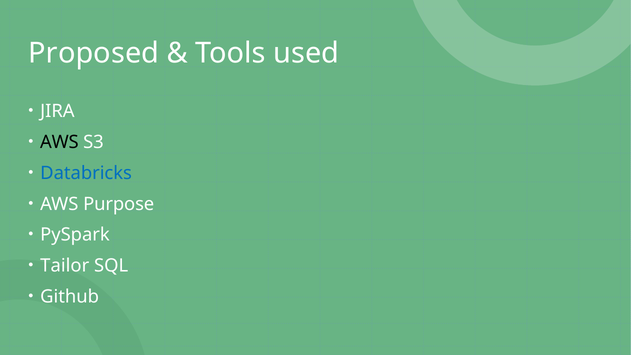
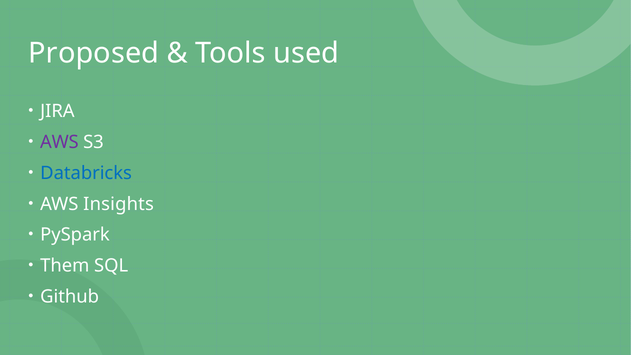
AWS colour: black -> purple (59, 142)
Purpose: Purpose -> Insights (119, 204)
Tailor: Tailor -> Them (65, 266)
